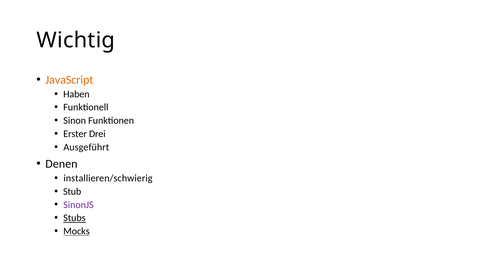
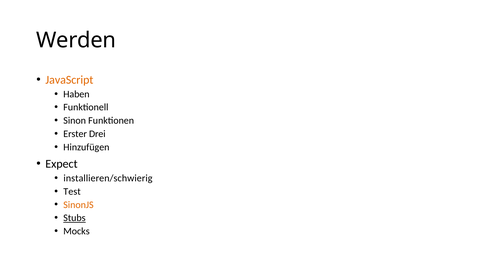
Wichtig: Wichtig -> Werden (76, 40)
Ausgeführt: Ausgeführt -> Hinzufügen (86, 147)
Denen: Denen -> Expect (61, 164)
Stub: Stub -> Test (72, 191)
SinonJS colour: purple -> orange (78, 205)
Mocks underline: present -> none (76, 231)
